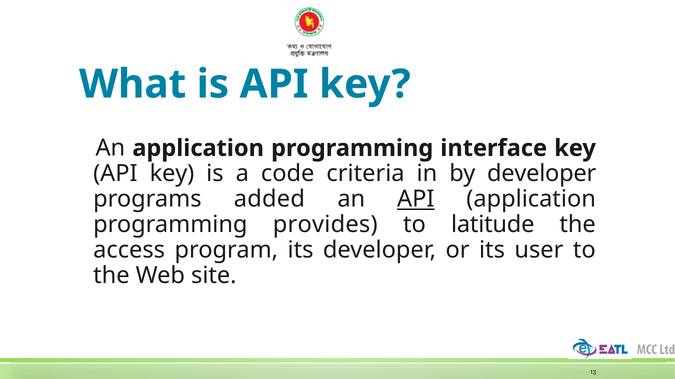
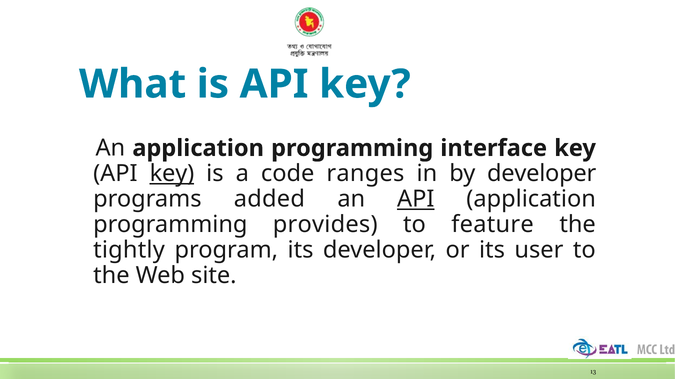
key underline: none -> present (172, 174)
criteria: criteria -> ranges (365, 174)
latitude: latitude -> feature (493, 225)
access: access -> tightly (129, 251)
